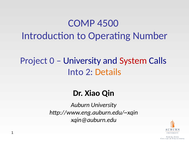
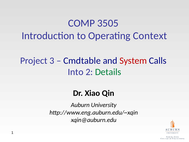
4500: 4500 -> 3505 (108, 23)
Number: Number -> Context (150, 36)
0: 0 -> 3 (52, 61)
University: University -> Cmdtable (82, 61)
Details colour: orange -> green (108, 72)
